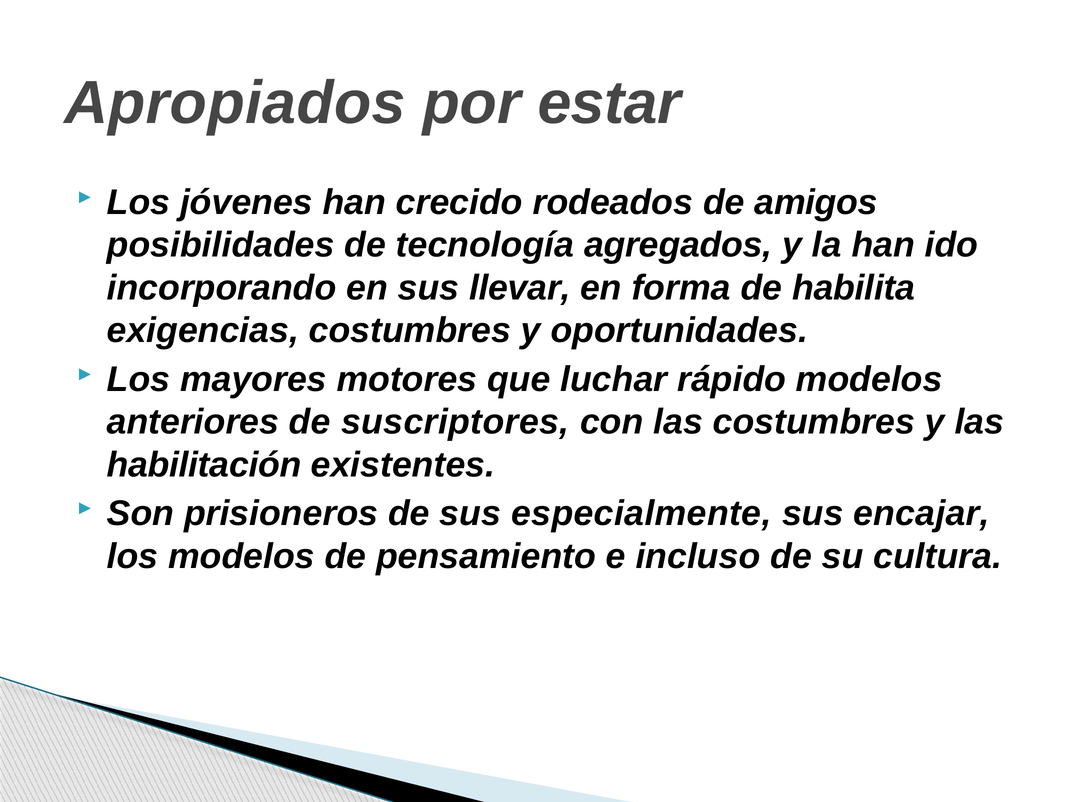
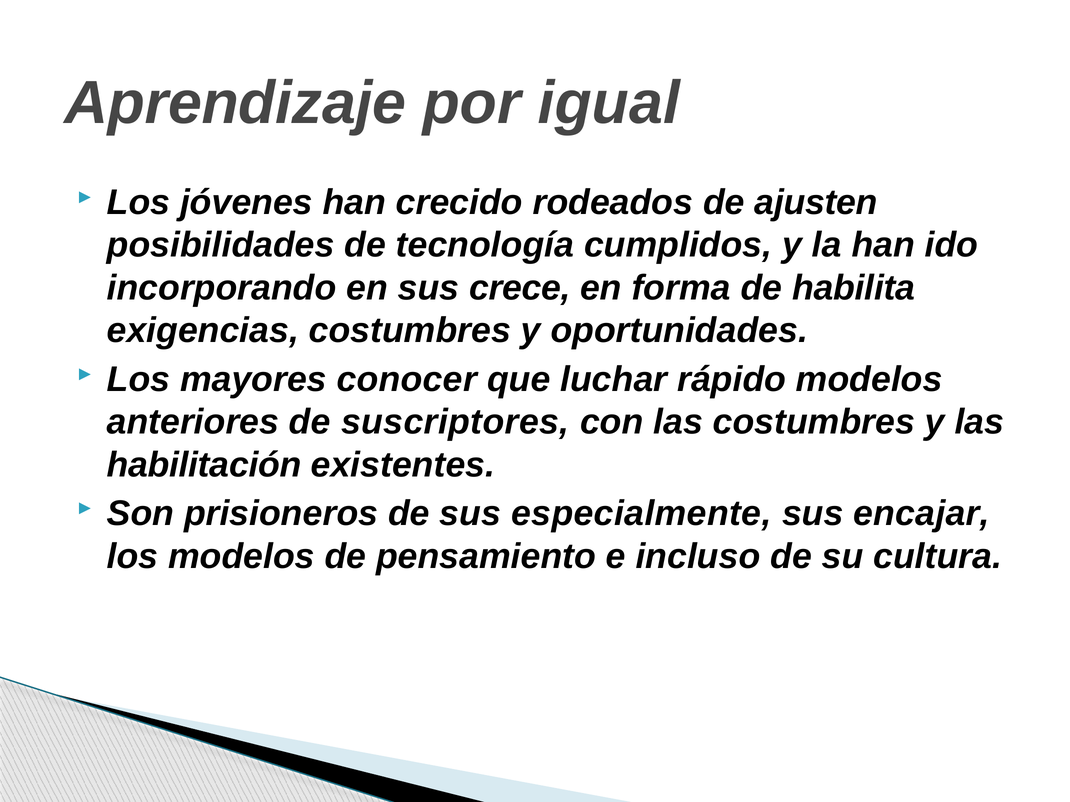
Apropiados: Apropiados -> Aprendizaje (235, 103)
estar: estar -> igual (609, 103)
amigos: amigos -> ajusten (816, 203)
agregados: agregados -> cumplidos (678, 245)
llevar: llevar -> crece (520, 288)
motores: motores -> conocer (407, 380)
